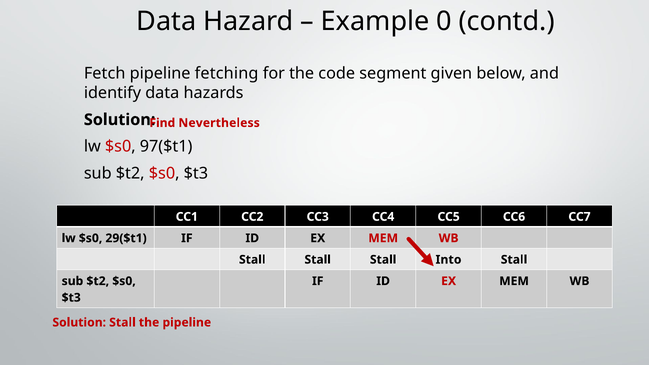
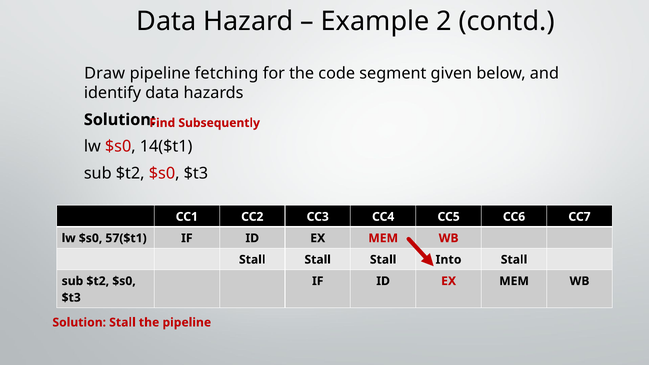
0: 0 -> 2 (444, 21)
Fetch: Fetch -> Draw (105, 73)
Nevertheless: Nevertheless -> Subsequently (219, 123)
97($t1: 97($t1 -> 14($t1 (166, 146)
29($t1: 29($t1 -> 57($t1 (126, 238)
